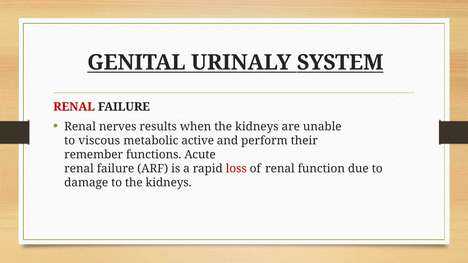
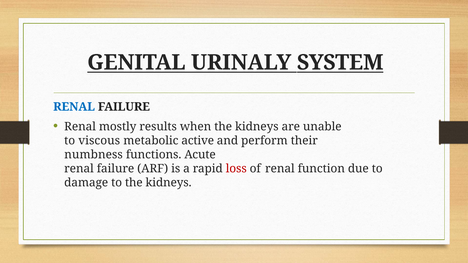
RENAL colour: red -> blue (74, 107)
nerves: nerves -> mostly (118, 127)
remember: remember -> numbness (94, 155)
